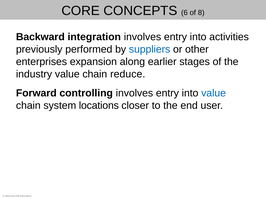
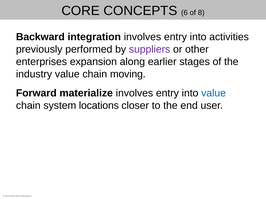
suppliers colour: blue -> purple (150, 50)
reduce: reduce -> moving (128, 74)
controlling: controlling -> materialize (86, 93)
